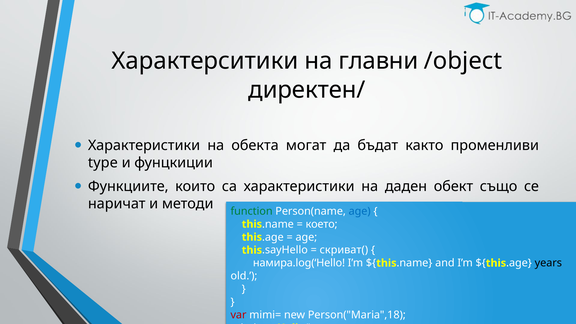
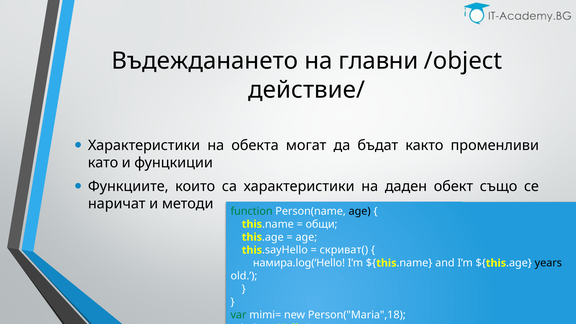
Характерситики: Характерситики -> Въдежданането (205, 61)
директен/: директен/ -> действие/ (307, 90)
type: type -> като (103, 163)
age colour: blue -> black (360, 211)
което: което -> общи (322, 224)
var colour: red -> green (239, 315)
